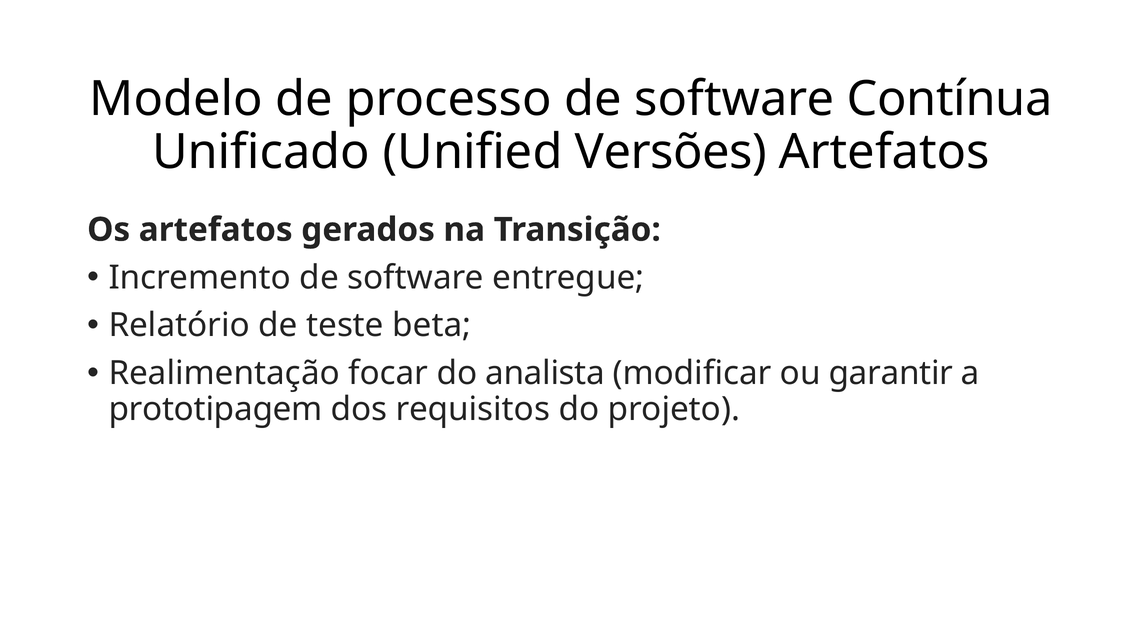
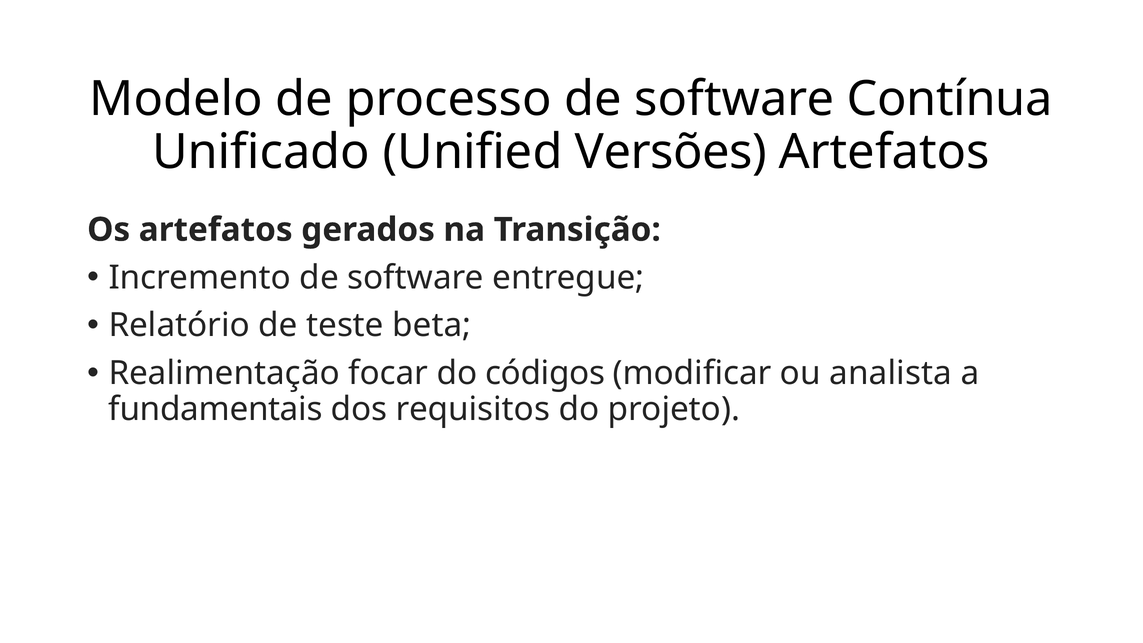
analista: analista -> códigos (545, 373)
garantir: garantir -> analista (891, 373)
prototipagem: prototipagem -> fundamentais (216, 409)
